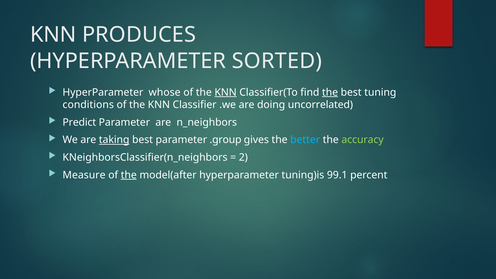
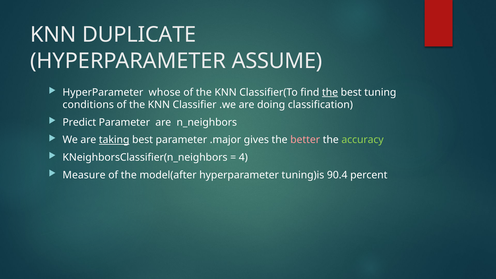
PRODUCES: PRODUCES -> DUPLICATE (139, 35)
SORTED: SORTED -> ASSUME (277, 61)
KNN underline: present -> none (226, 92)
uncorrelated: uncorrelated -> classification (320, 105)
.group: .group -> .major (225, 140)
better colour: light blue -> pink (305, 140)
2: 2 -> 4 (243, 157)
the underline: present -> none (129, 175)
99.1: 99.1 -> 90.4 (337, 175)
